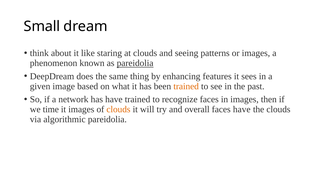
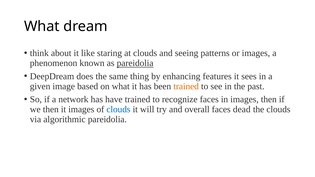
Small: Small -> What (42, 26)
we time: time -> then (51, 109)
clouds colour: orange -> blue (118, 109)
faces have: have -> dead (242, 109)
